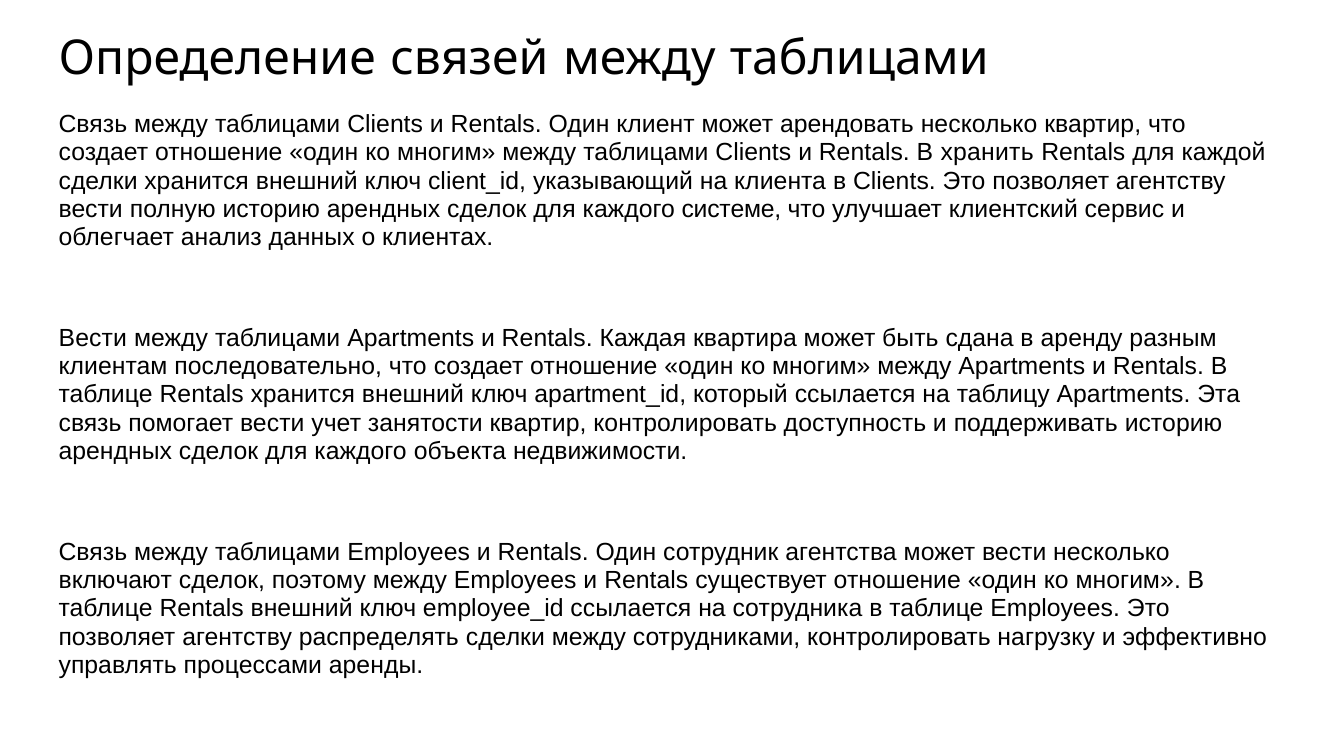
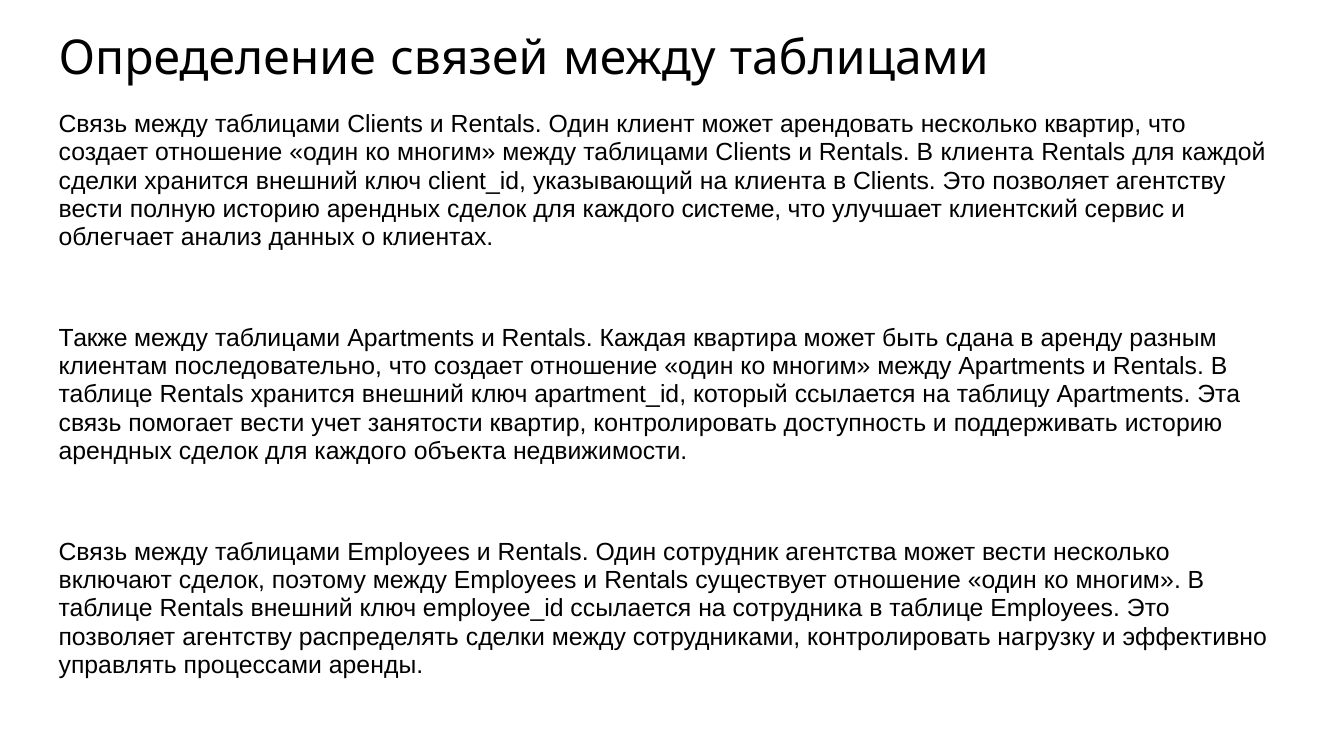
В хранить: хранить -> клиента (987, 153)
Вести: Вести -> Также (93, 338)
